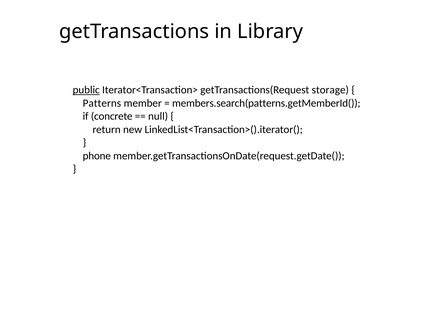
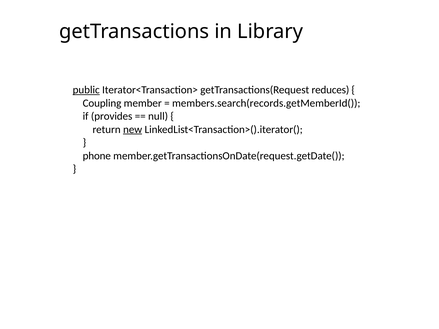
storage: storage -> reduces (330, 90)
Patterns: Patterns -> Coupling (102, 103)
members.search(patterns.getMemberId(: members.search(patterns.getMemberId( -> members.search(records.getMemberId( (266, 103)
concrete: concrete -> provides (112, 116)
new underline: none -> present (133, 129)
